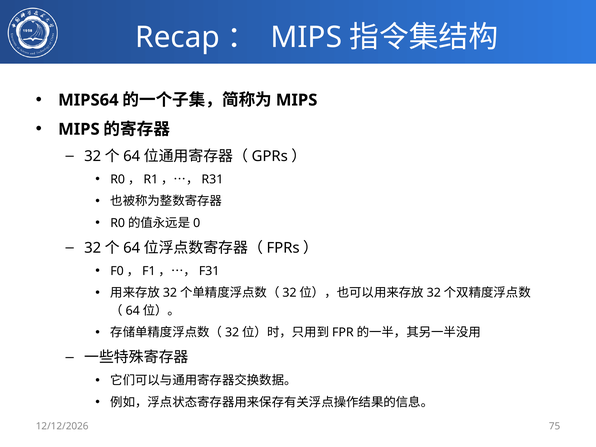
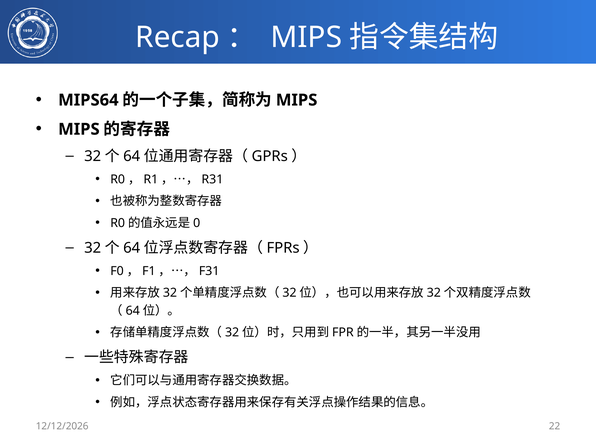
75: 75 -> 22 (555, 426)
